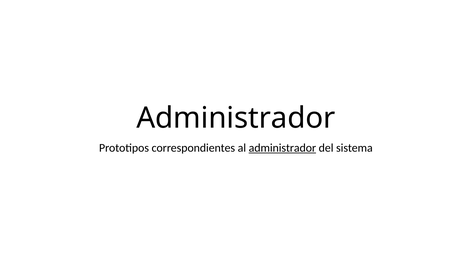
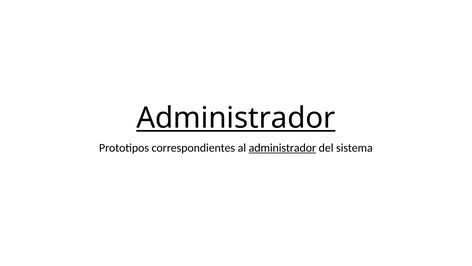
Administrador underline: none -> present (236, 118)
